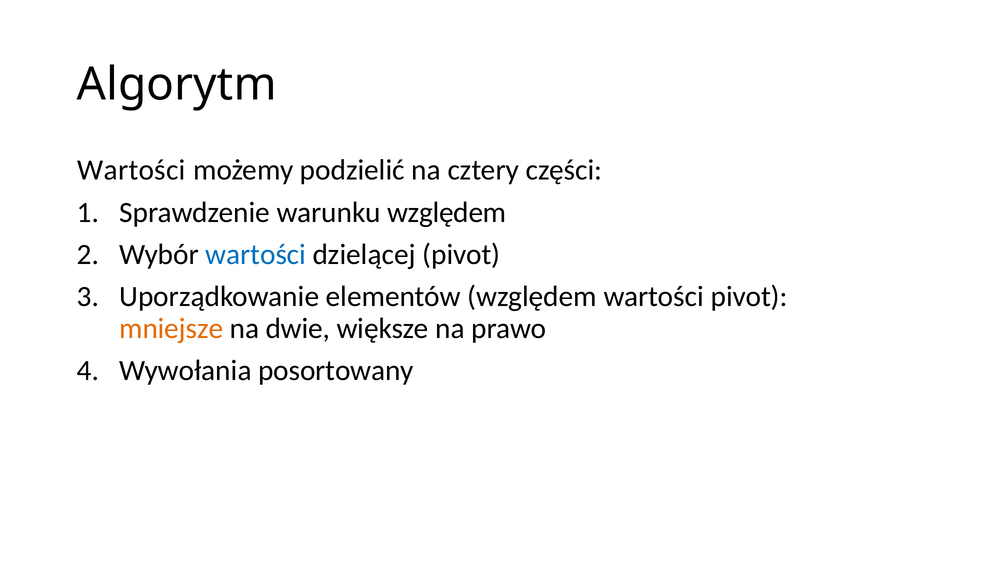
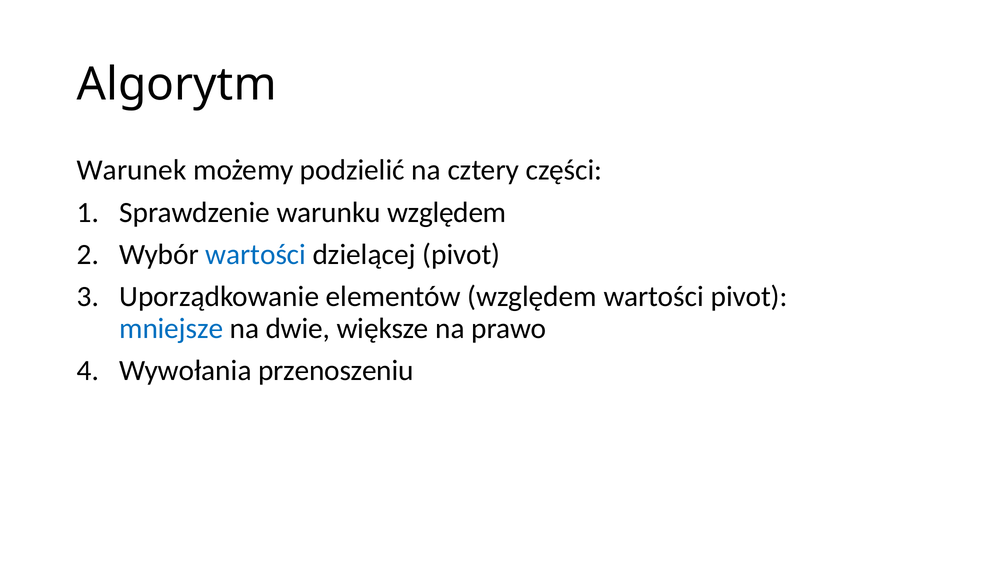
Wartości: Wartości -> Warunek (132, 170)
mniejsze colour: orange -> blue (171, 329)
posortowany: posortowany -> przenoszeniu (336, 371)
